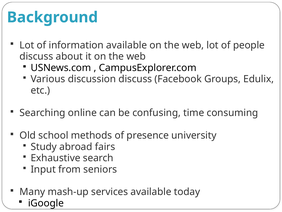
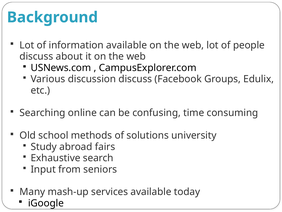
presence: presence -> solutions (148, 135)
